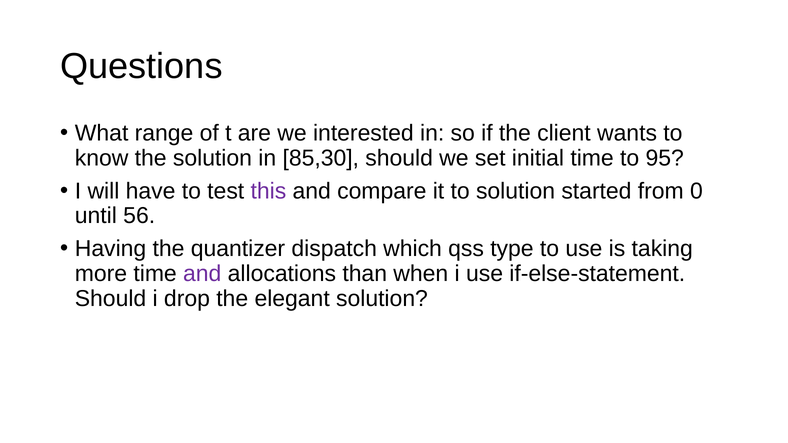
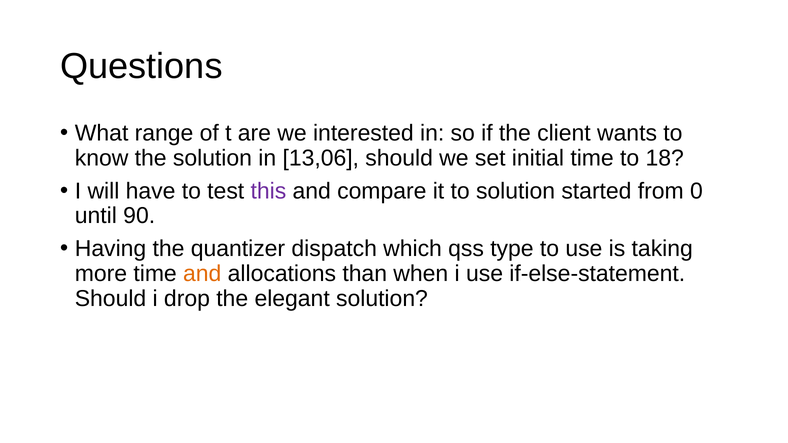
85,30: 85,30 -> 13,06 (321, 158)
95: 95 -> 18 (665, 158)
56: 56 -> 90 (139, 216)
and colour: purple -> orange (202, 274)
